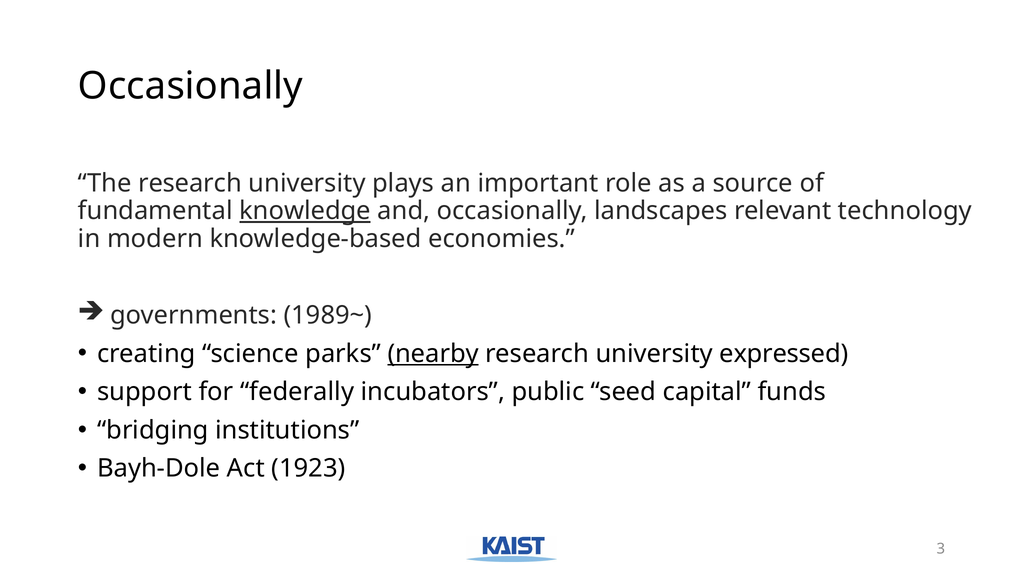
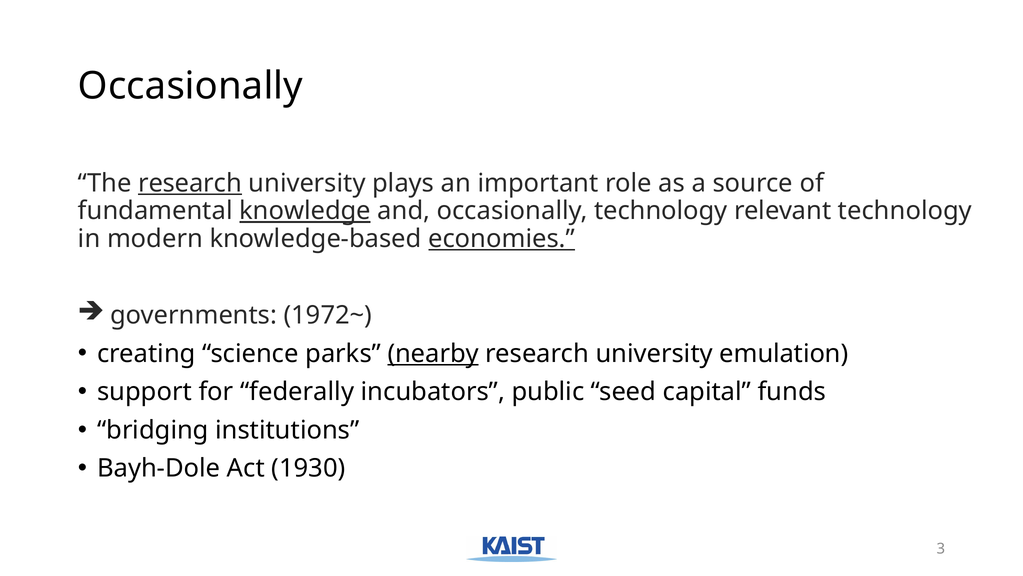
research underline: none -> present (190, 183)
occasionally landscapes: landscapes -> technology (661, 211)
economies underline: none -> present (502, 238)
1989~: 1989~ -> 1972~ (328, 315)
expressed: expressed -> emulation (784, 353)
1923: 1923 -> 1930 (308, 468)
